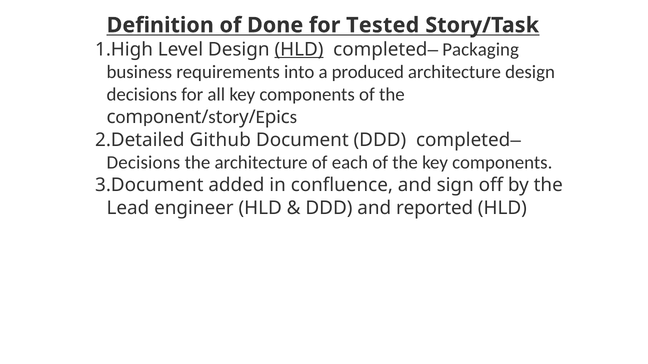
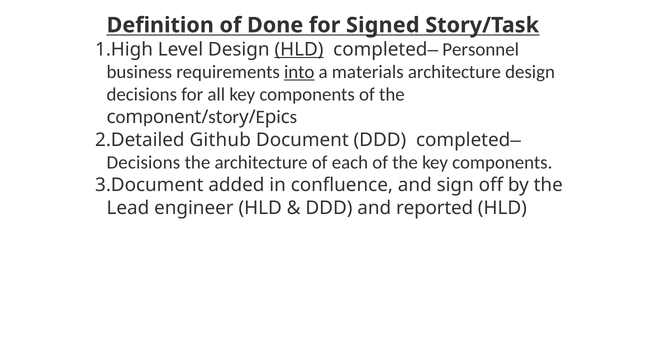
Tested: Tested -> Signed (383, 25)
Packaging: Packaging -> Personnel (481, 49)
into underline: none -> present (299, 72)
produced: produced -> materials (368, 72)
